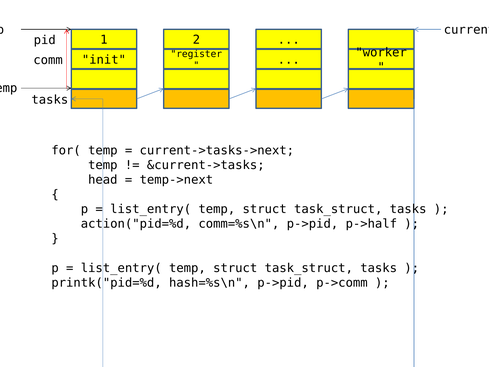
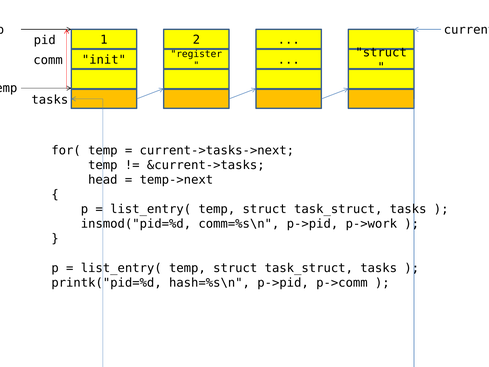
worker: worker -> struct (381, 52)
action("pid=%d: action("pid=%d -> insmod("pid=%d (136, 224)
p->half: p->half -> p->work (371, 224)
